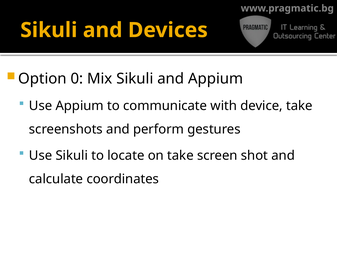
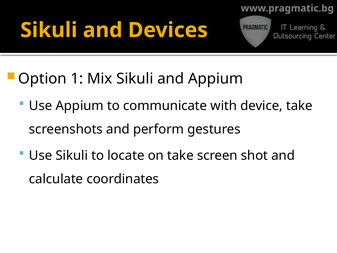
0: 0 -> 1 (77, 79)
